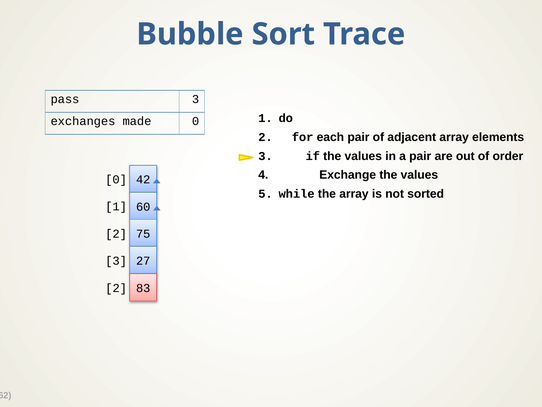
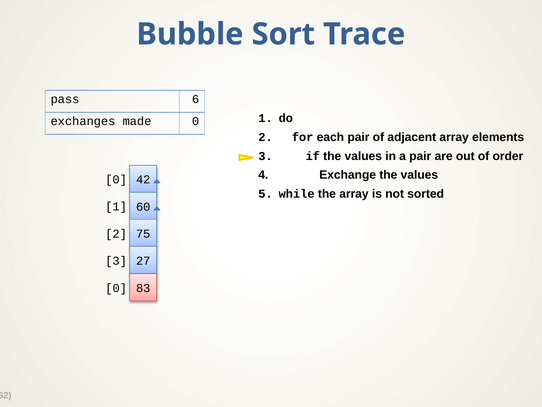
pass 3: 3 -> 6 (196, 99)
2: 2 -> 0 (116, 288)
